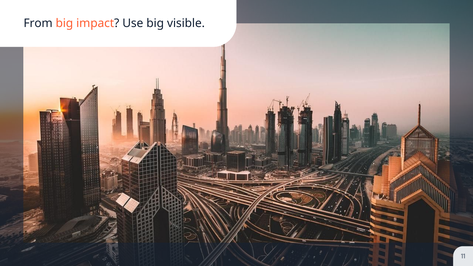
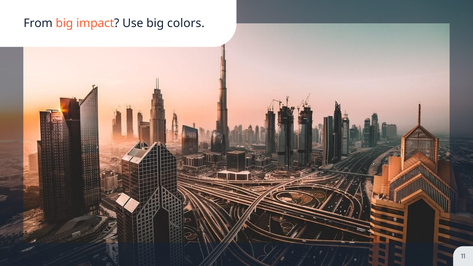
visible: visible -> colors (186, 23)
